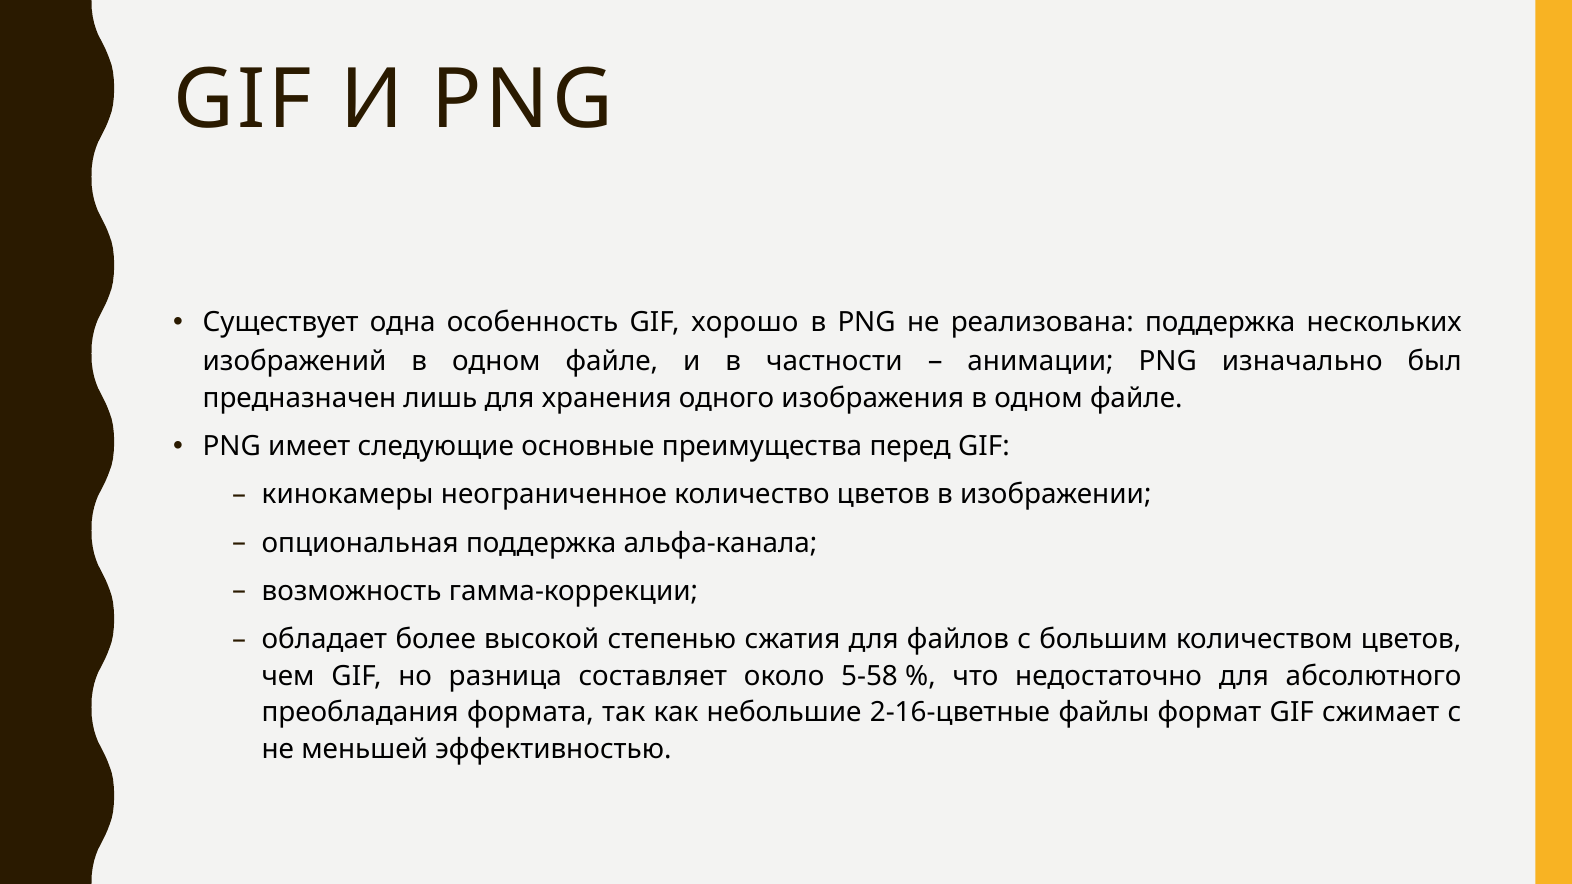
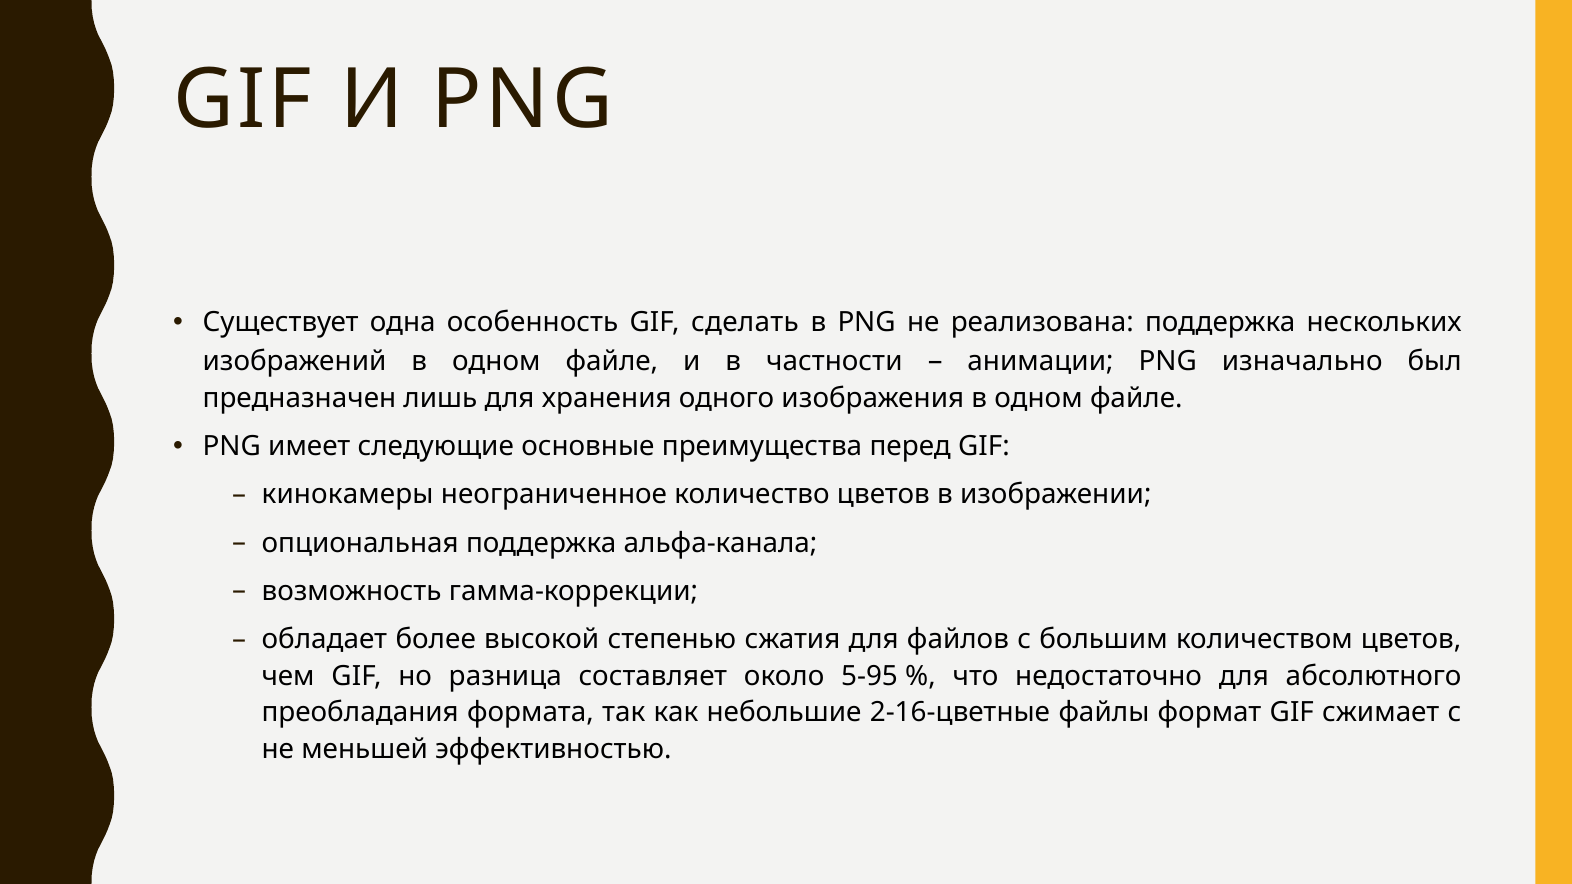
хорошо: хорошо -> сделать (745, 323)
5-58: 5-58 -> 5-95 (870, 676)
